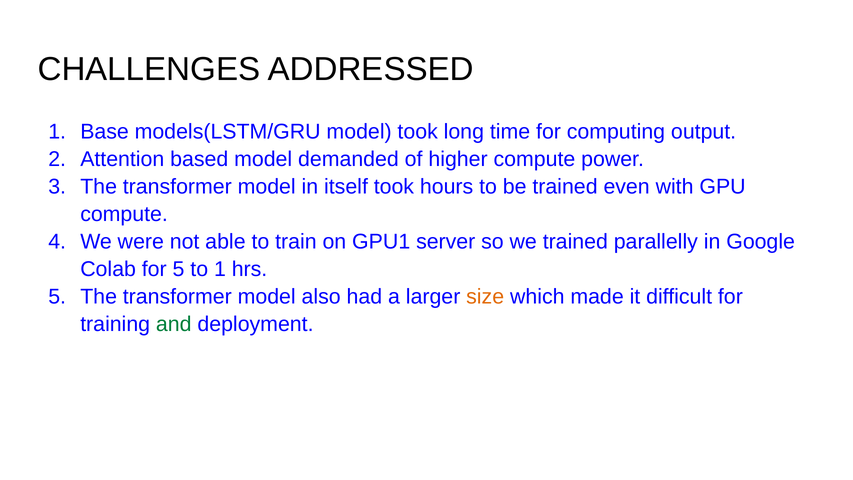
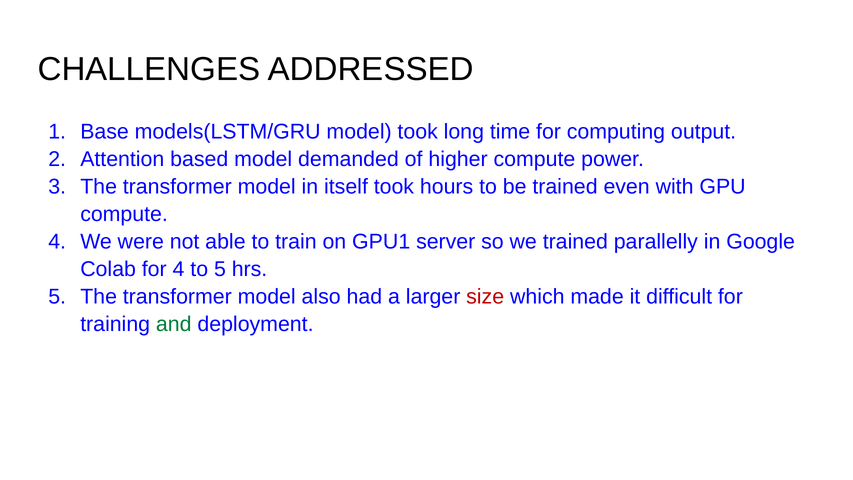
for 5: 5 -> 4 (179, 269)
to 1: 1 -> 5 (220, 269)
size colour: orange -> red (485, 297)
